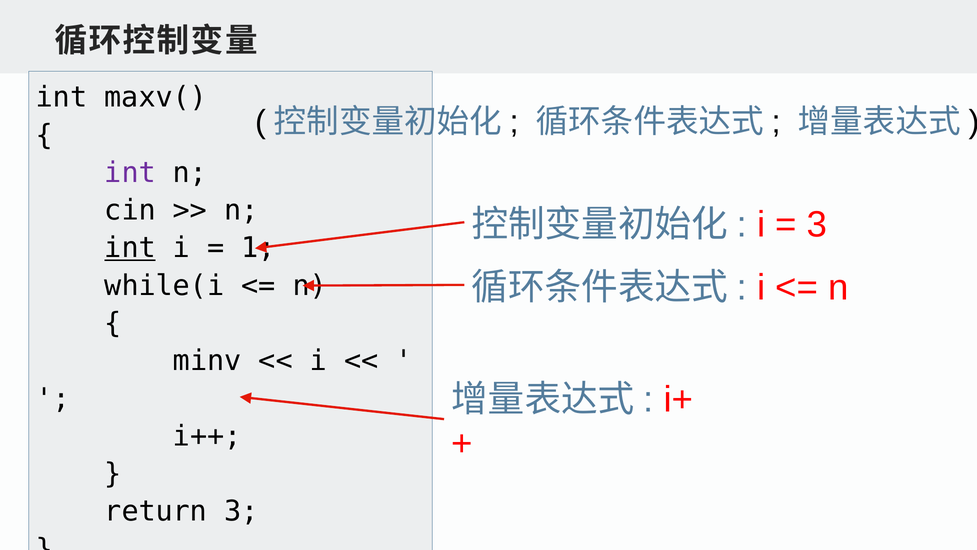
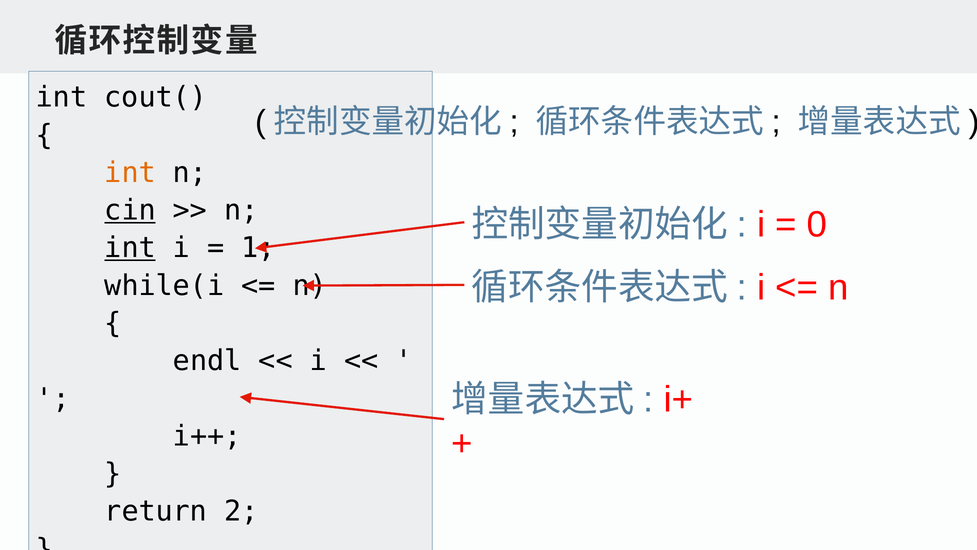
maxv(: maxv( -> cout( (156, 97)
int colour: purple -> orange (130, 173)
cin underline: none -> present (130, 210)
3: 3 -> 0 (817, 225)
minv: minv -> endl (207, 361)
return 3: 3 -> 2 (241, 511)
